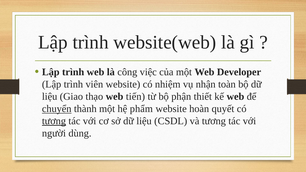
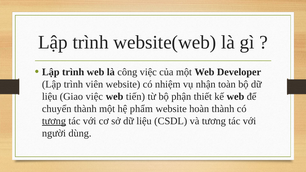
Giao thạo: thạo -> việc (94, 97)
chuyển underline: present -> none (57, 109)
hoàn quyết: quyết -> thành (223, 109)
